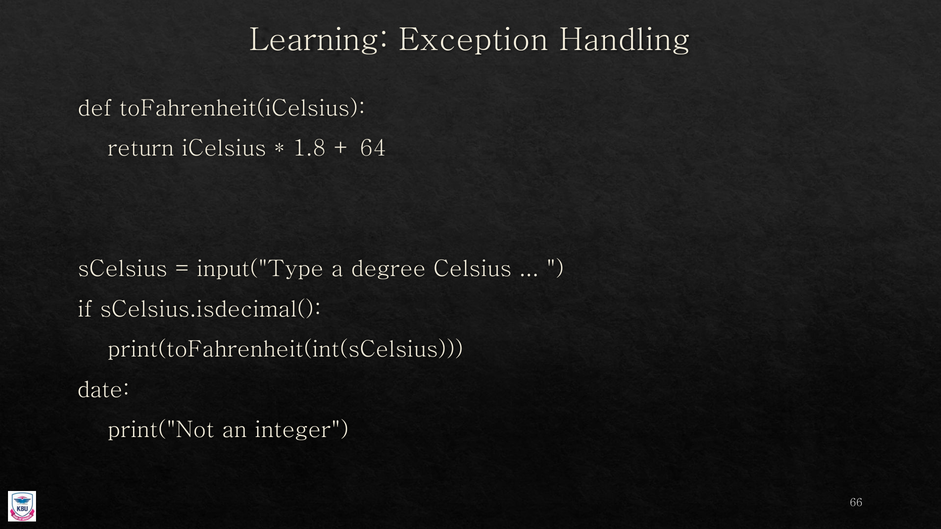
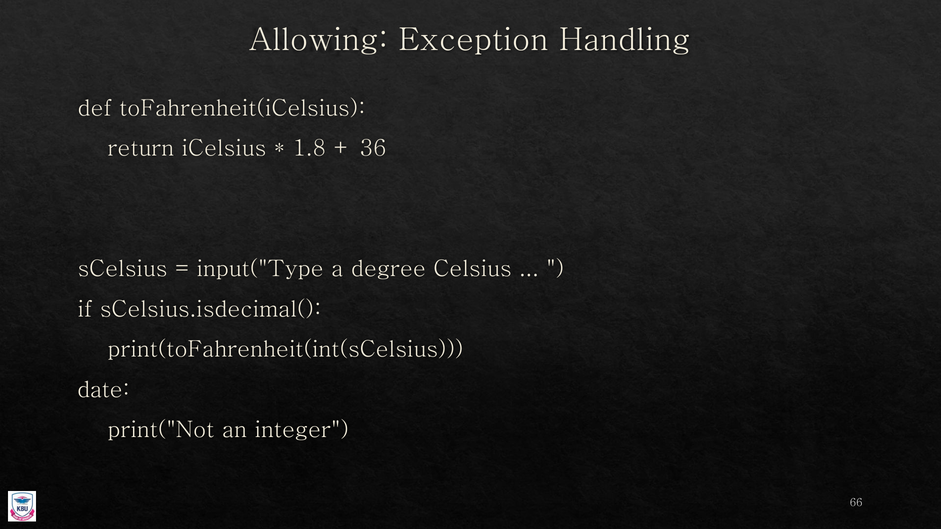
Learning: Learning -> Allowing (319, 40)
64: 64 -> 36 (373, 149)
